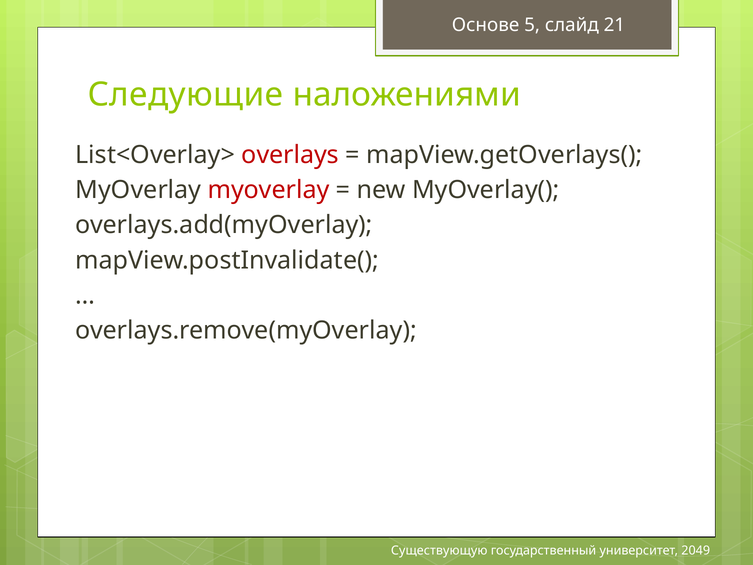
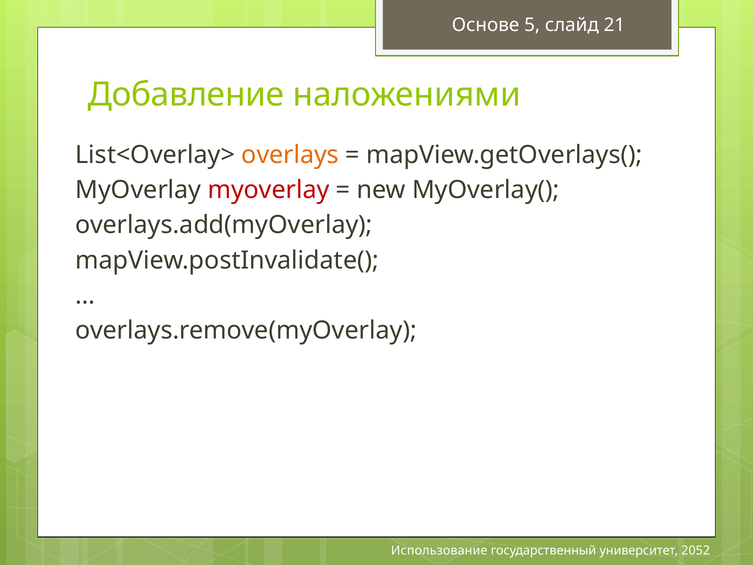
Следующие: Следующие -> Добавление (186, 95)
overlays colour: red -> orange (290, 155)
Существующую: Существующую -> Использование (439, 551)
2049: 2049 -> 2052 (696, 551)
